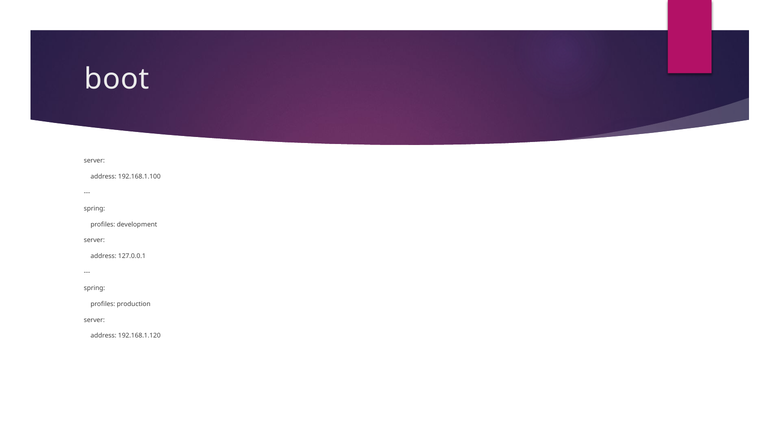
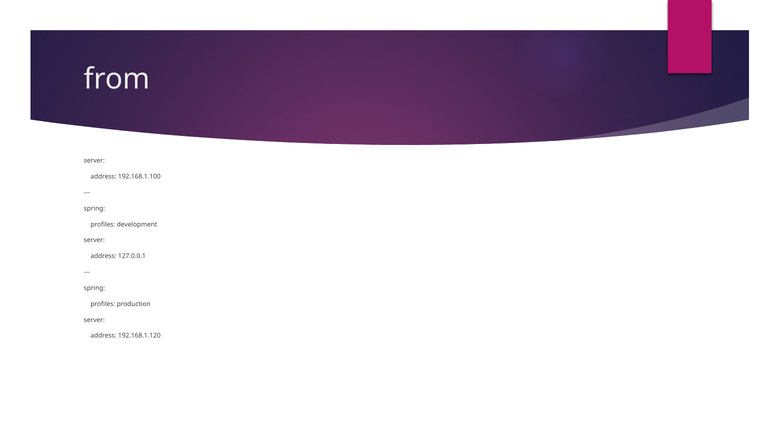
boot: boot -> from (117, 79)
